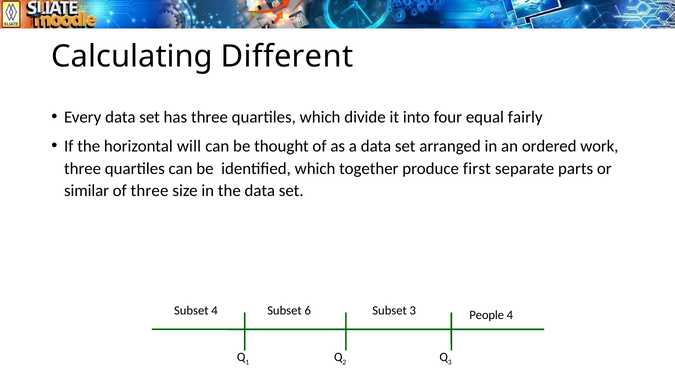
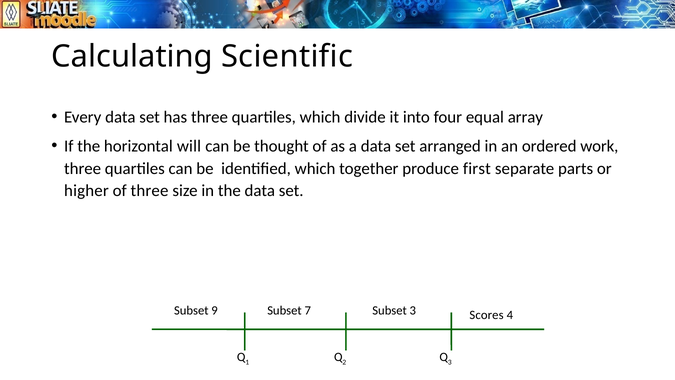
Different: Different -> Scientific (287, 57)
fairly: fairly -> array (525, 117)
similar: similar -> higher (86, 191)
Subset 4: 4 -> 9 (215, 310)
6: 6 -> 7 (308, 310)
People: People -> Scores (487, 315)
